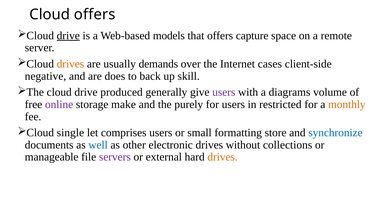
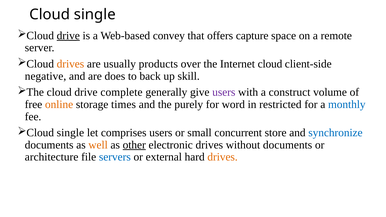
Cloud offers: offers -> single (95, 14)
models: models -> convey (169, 36)
demands: demands -> products (158, 64)
Internet cases: cases -> cloud (270, 64)
produced: produced -> complete (121, 92)
diagrams: diagrams -> construct (290, 92)
online colour: purple -> orange (59, 104)
make: make -> times (124, 104)
for users: users -> word (233, 104)
monthly colour: orange -> blue (347, 104)
formatting: formatting -> concurrent (238, 133)
well colour: blue -> orange (98, 145)
other underline: none -> present (134, 145)
without collections: collections -> documents (288, 145)
manageable: manageable -> architecture (52, 157)
servers colour: purple -> blue (115, 157)
